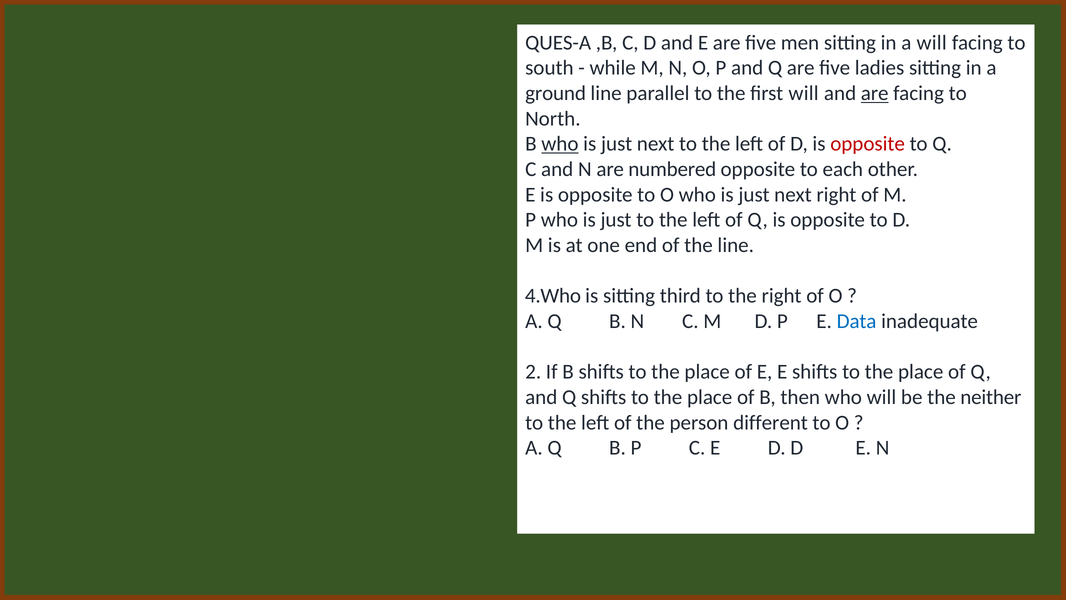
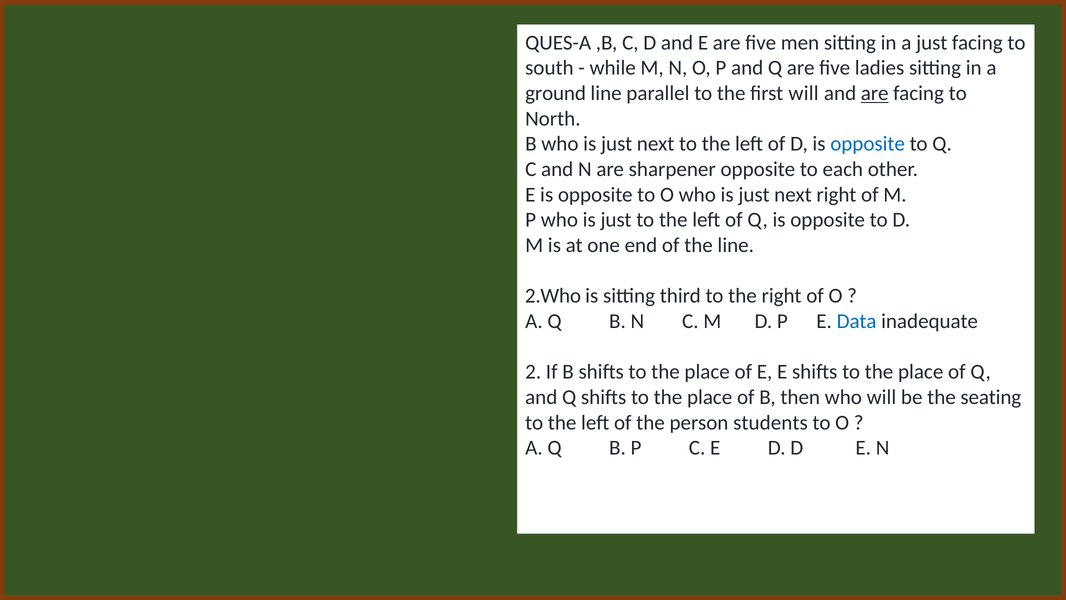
a will: will -> just (932, 43)
who underline: present -> none (560, 144)
opposite colour: red -> blue (868, 144)
numbered: numbered -> sharpener (672, 169)
4.Who: 4.Who -> 2.Who (553, 296)
neither: neither -> seating (991, 397)
different: different -> students (770, 422)
